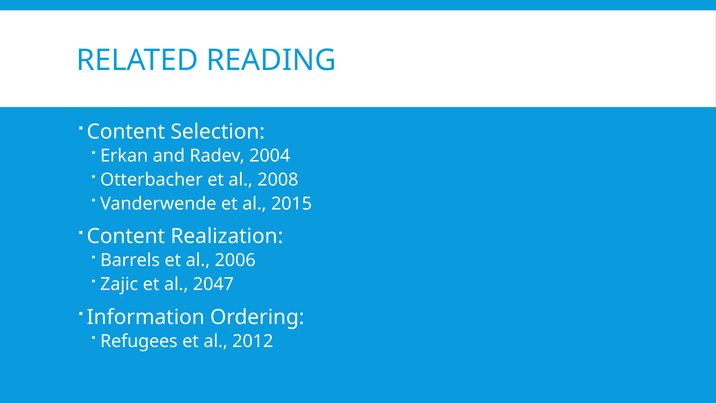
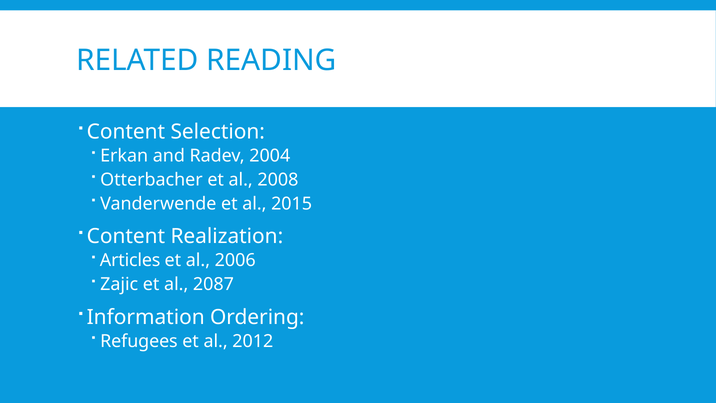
Barrels: Barrels -> Articles (130, 260)
2047: 2047 -> 2087 (213, 284)
